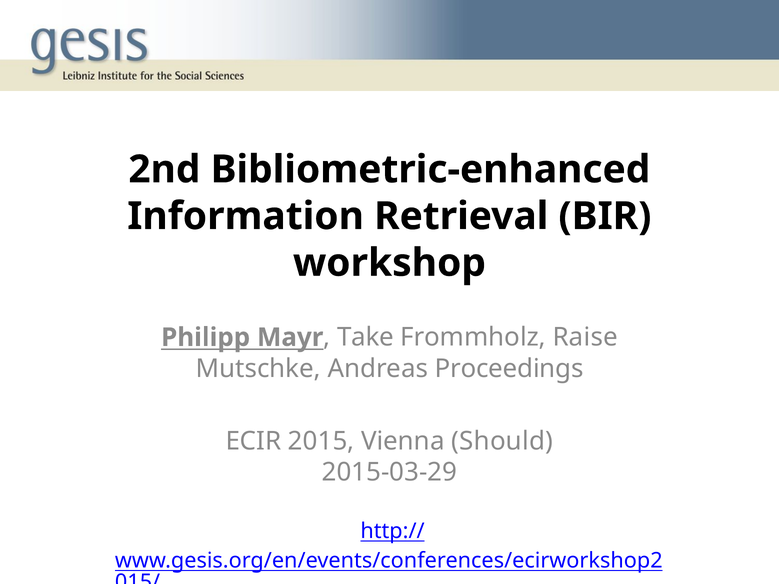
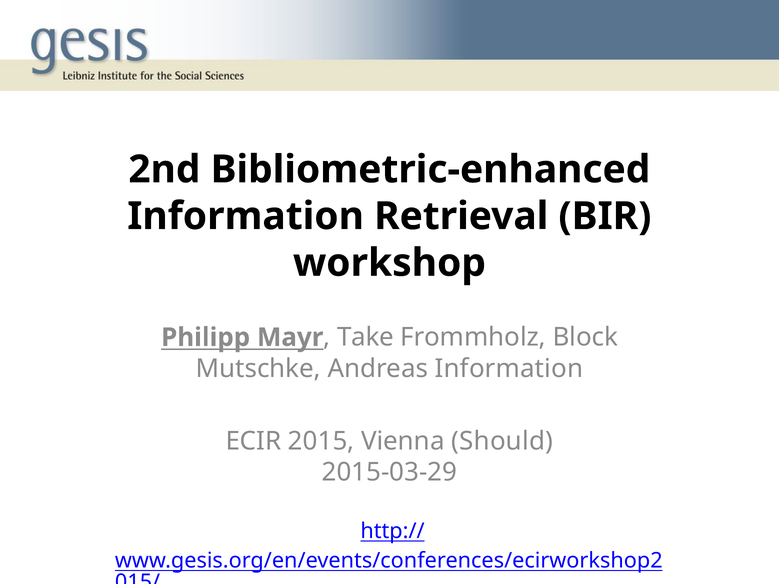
Raise: Raise -> Block (585, 337)
Andreas Proceedings: Proceedings -> Information (509, 369)
